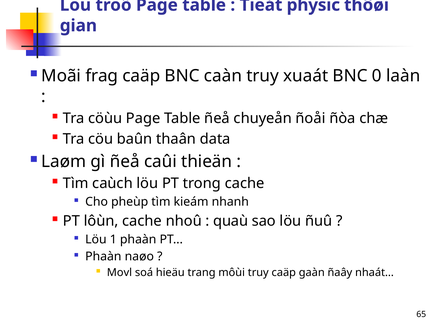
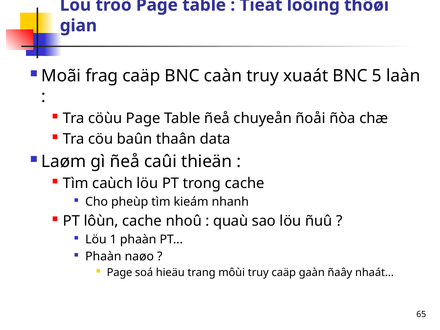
physic: physic -> löôïng (313, 5)
0: 0 -> 5 (377, 76)
Movl: Movl -> Page (120, 273)
